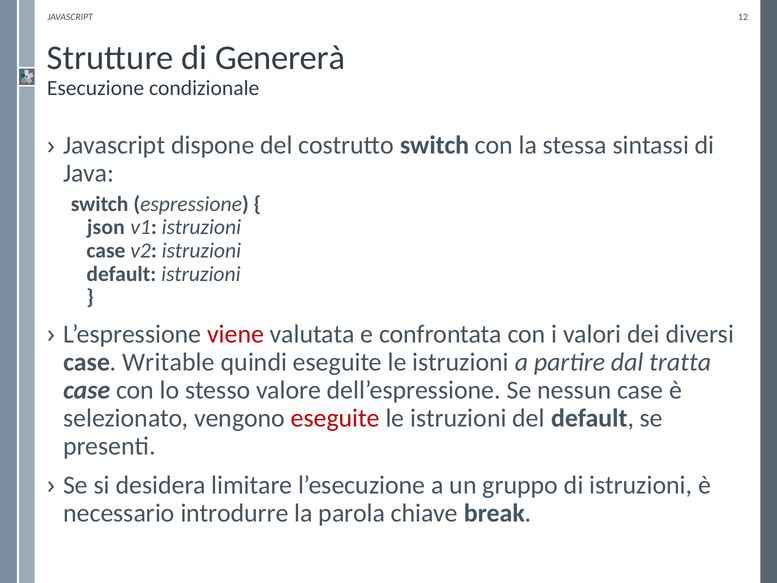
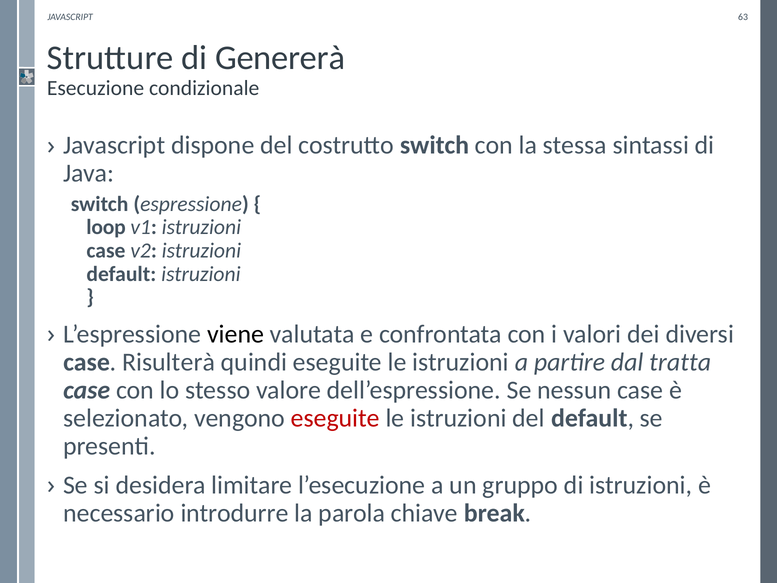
12: 12 -> 63 (743, 17)
json: json -> loop (106, 227)
viene colour: red -> black (236, 334)
Writable: Writable -> Risulterà (169, 362)
